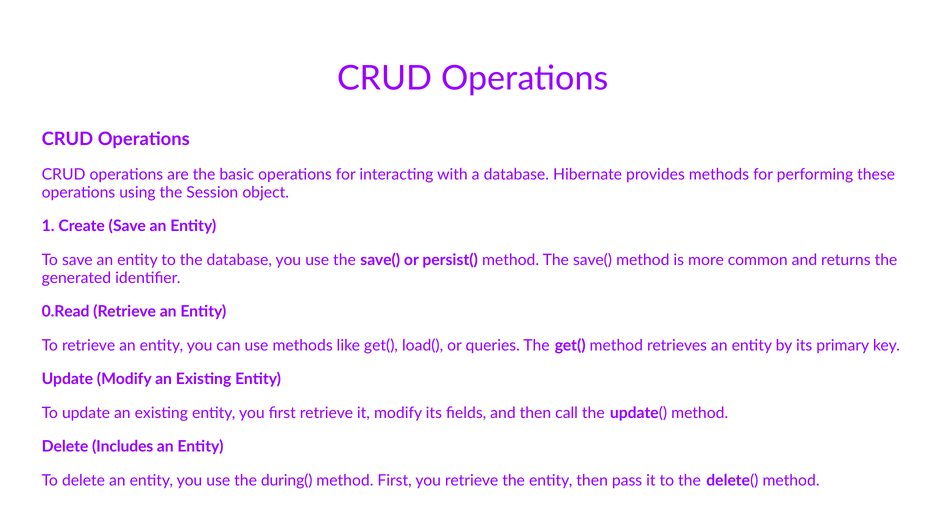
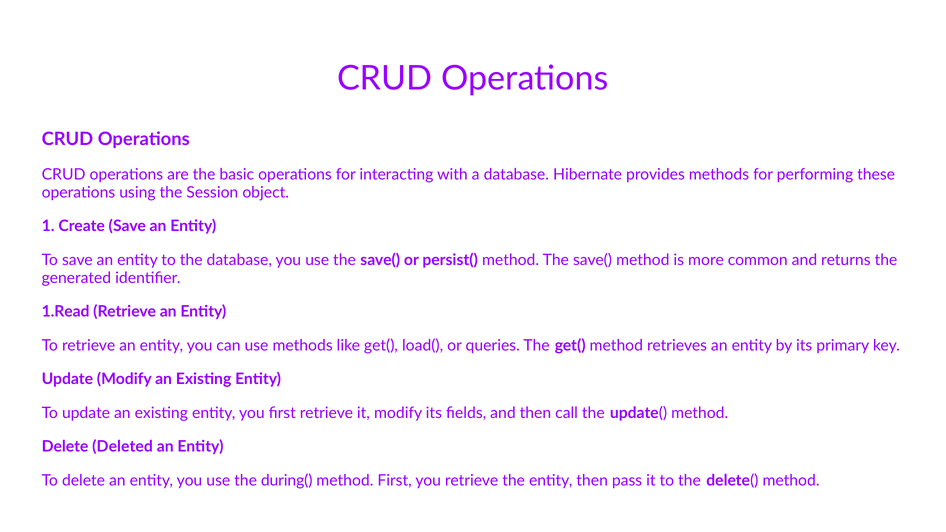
0.Read: 0.Read -> 1.Read (66, 312)
Includes: Includes -> Deleted (123, 447)
